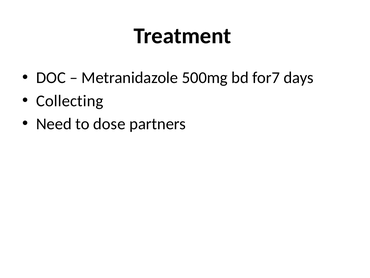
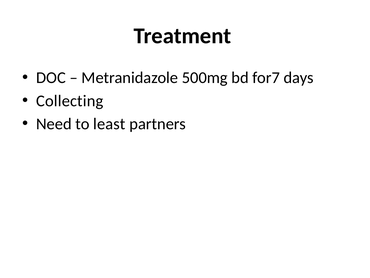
dose: dose -> least (109, 124)
